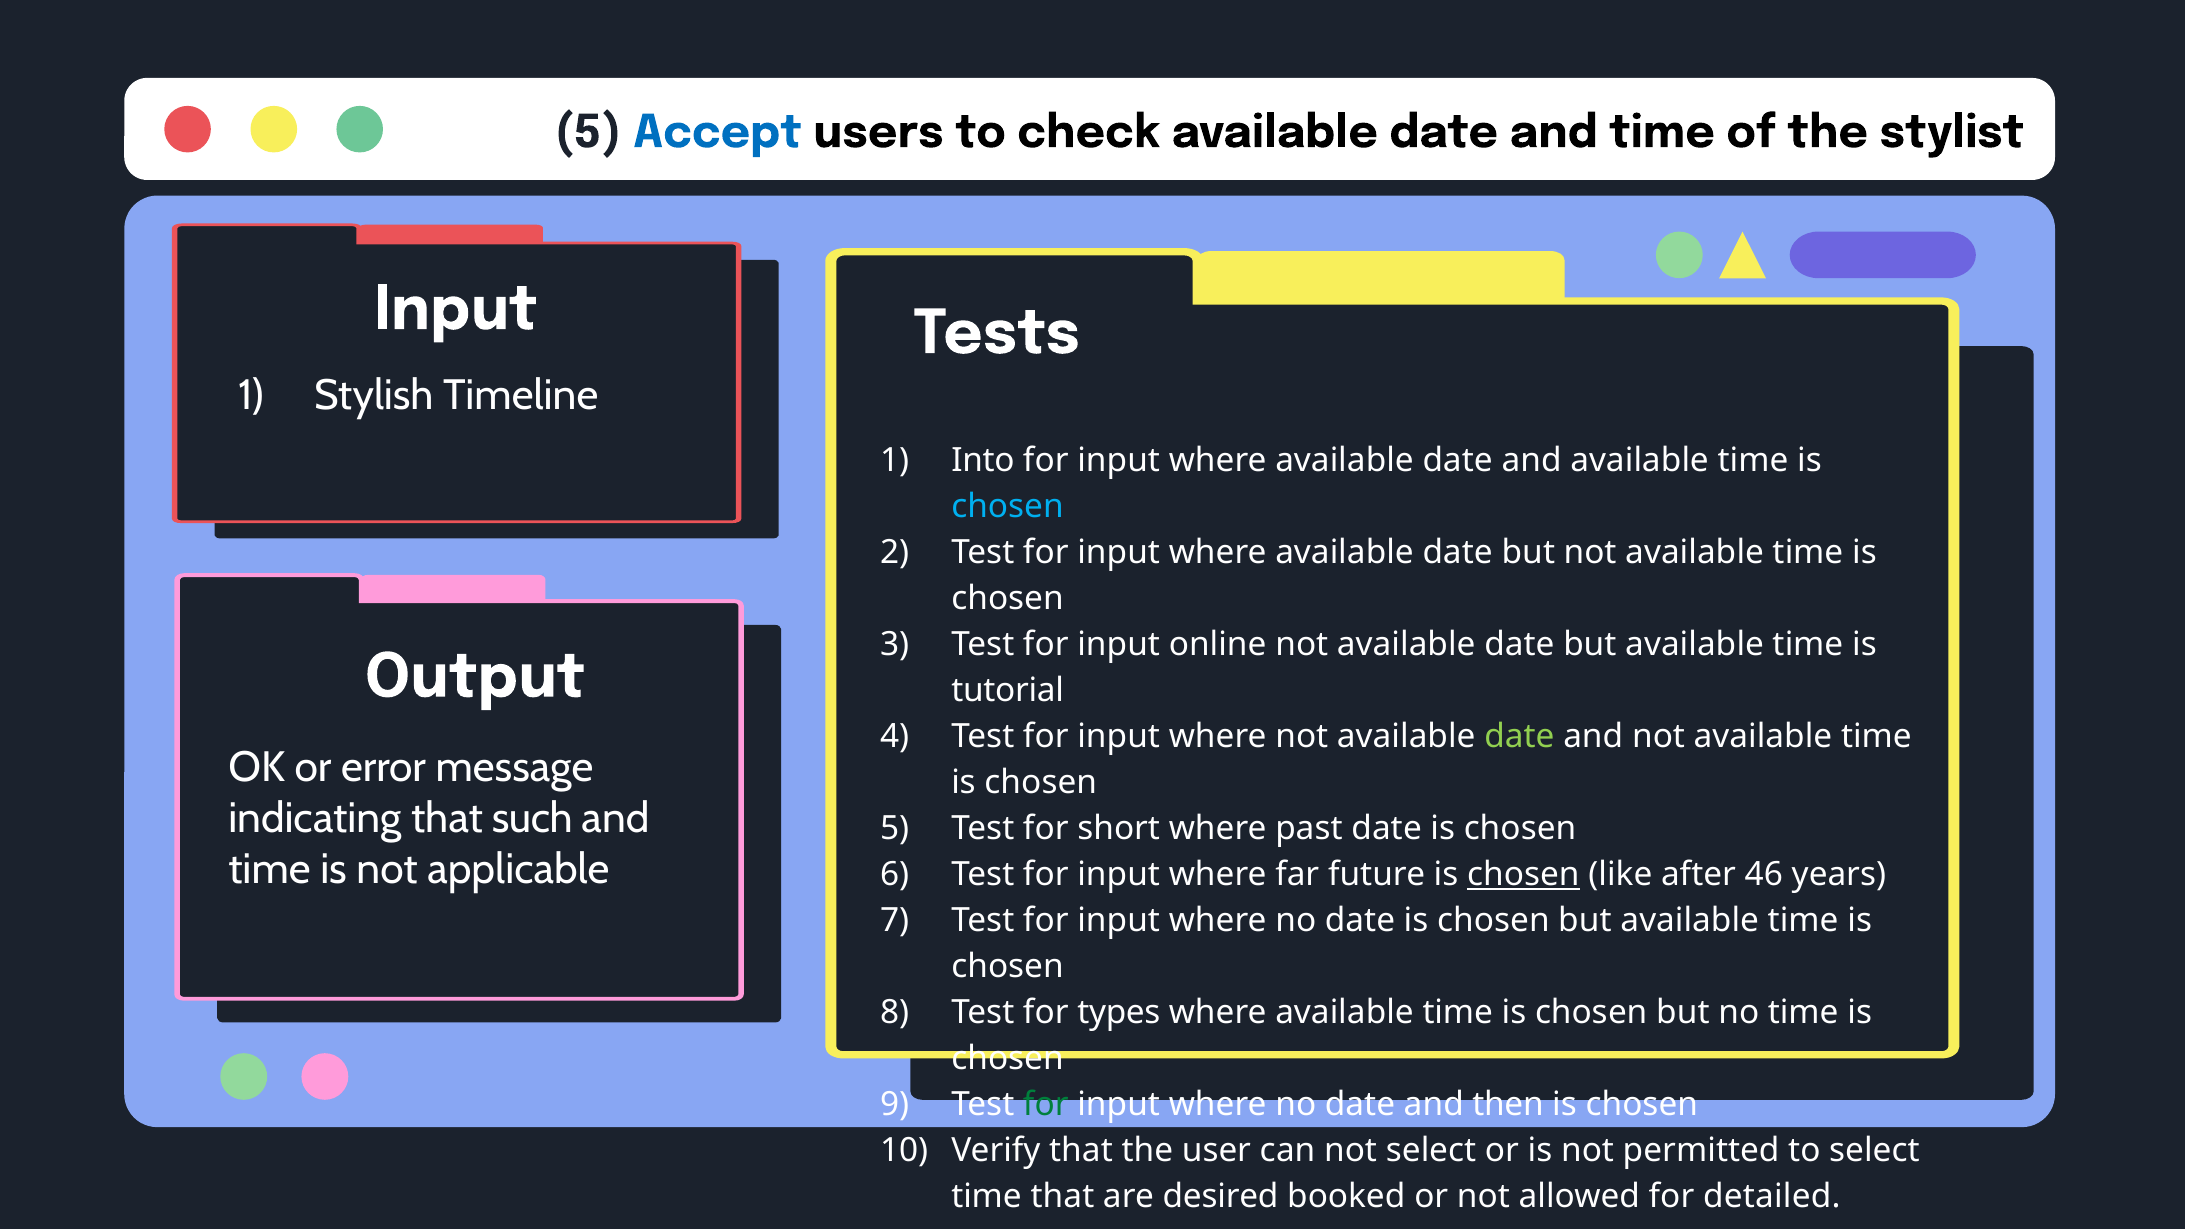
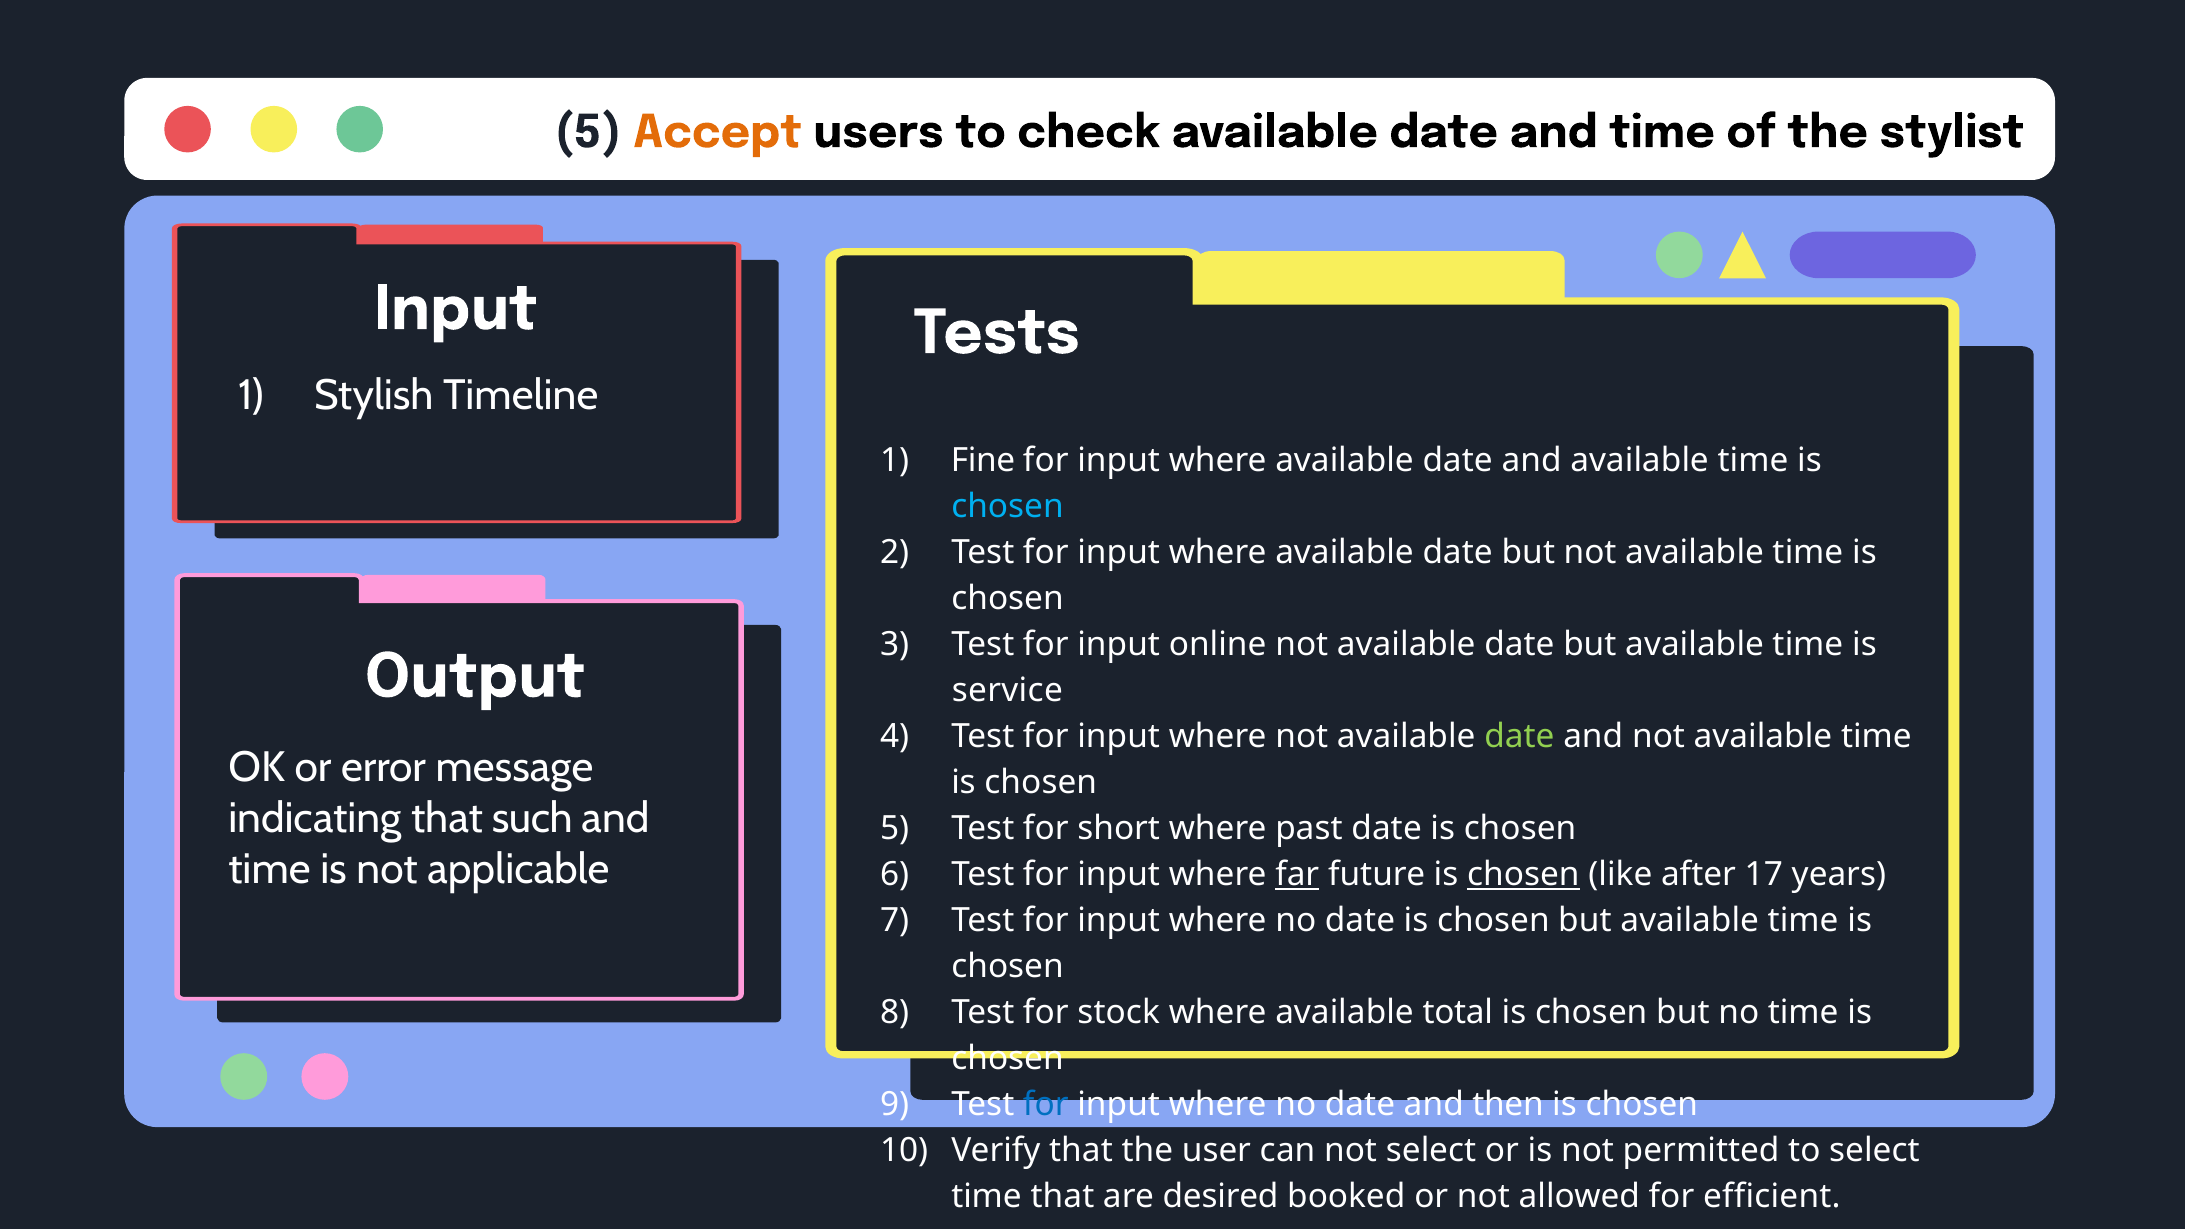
Accept colour: blue -> orange (717, 132)
Into: Into -> Fine (983, 460)
tutorial: tutorial -> service (1007, 690)
far underline: none -> present (1297, 875)
46: 46 -> 17 (1764, 875)
types: types -> stock (1119, 1013)
where available time: time -> total (1458, 1013)
for colour: green -> blue (1046, 1105)
detailed: detailed -> efficient (1772, 1197)
